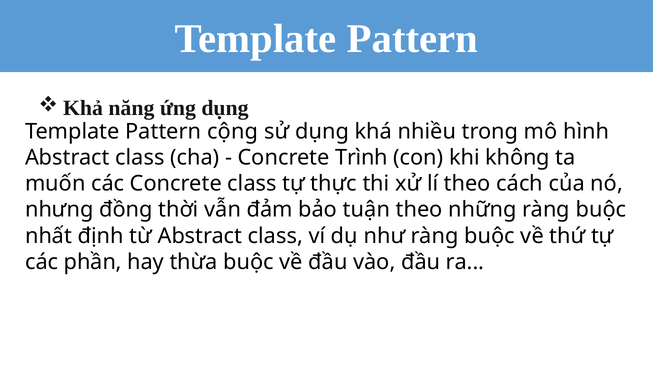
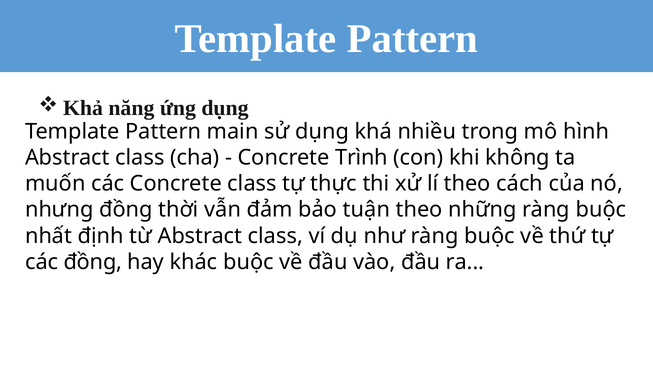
cộng: cộng -> main (233, 132)
các phần: phần -> đồng (93, 262)
thừa: thừa -> khác (194, 262)
